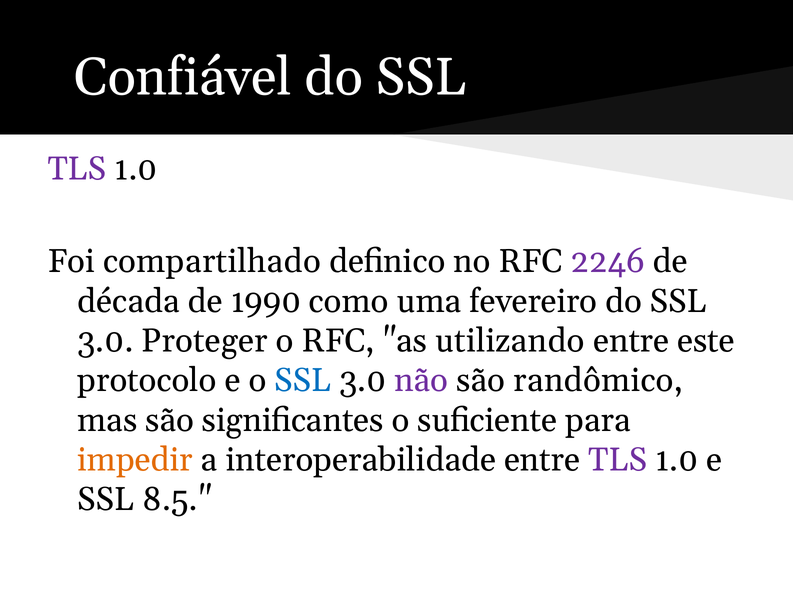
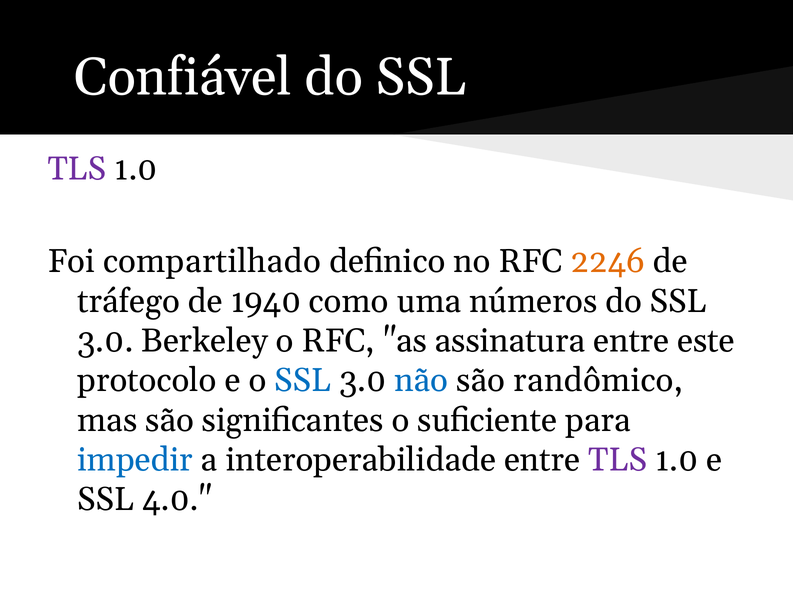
2246 colour: purple -> orange (608, 261)
década: década -> tráfego (129, 301)
1990: 1990 -> 1940 (266, 301)
fevereiro: fevereiro -> números (533, 301)
Proteger: Proteger -> Berkeley (205, 341)
utilizando: utilizando -> assinatura (510, 341)
não colour: purple -> blue (421, 380)
impedir colour: orange -> blue (135, 460)
8.5: 8.5 -> 4.0 (177, 499)
